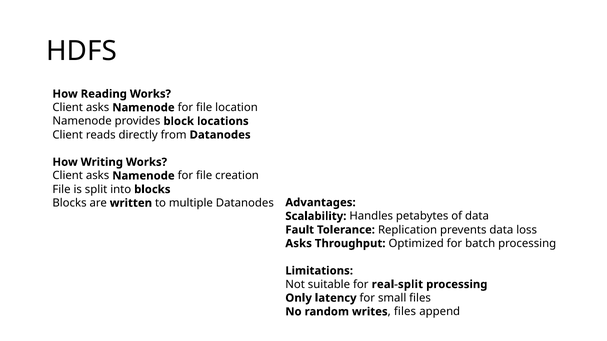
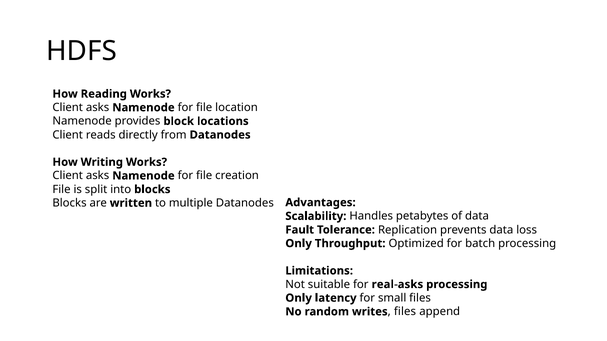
Asks: Asks -> Only (299, 244)
real-split: real-split -> real-asks (397, 285)
